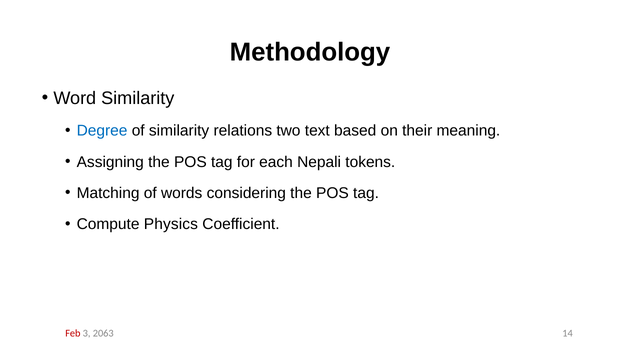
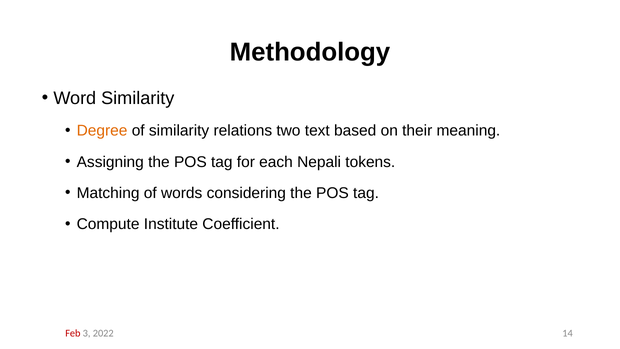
Degree colour: blue -> orange (102, 131)
Physics: Physics -> Institute (171, 224)
2063: 2063 -> 2022 (103, 333)
